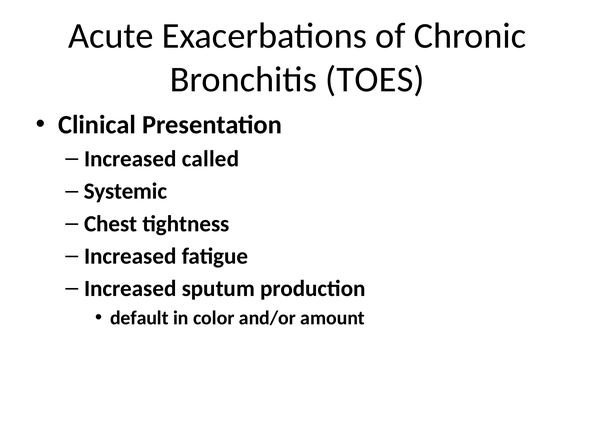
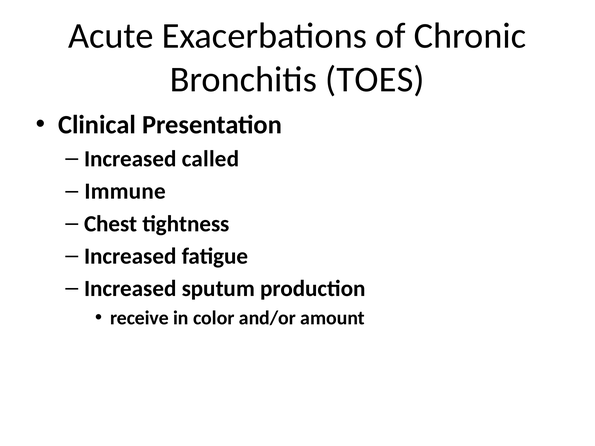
Systemic: Systemic -> Immune (125, 191)
default: default -> receive (139, 318)
